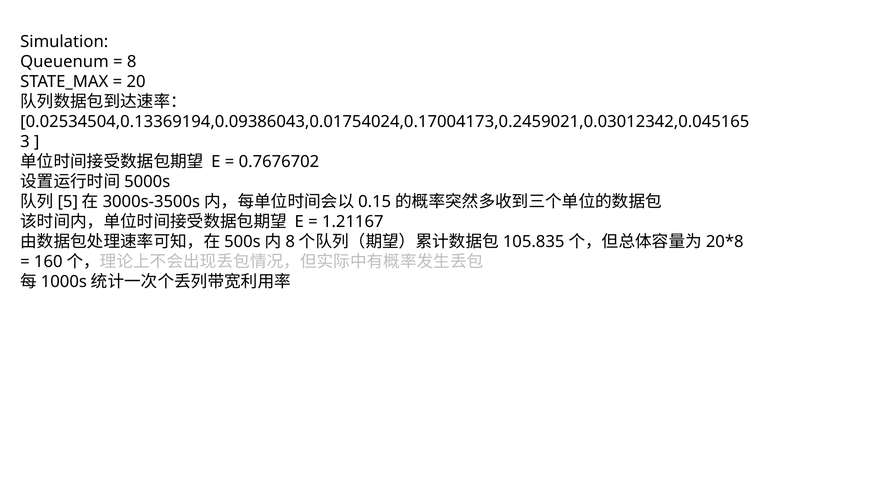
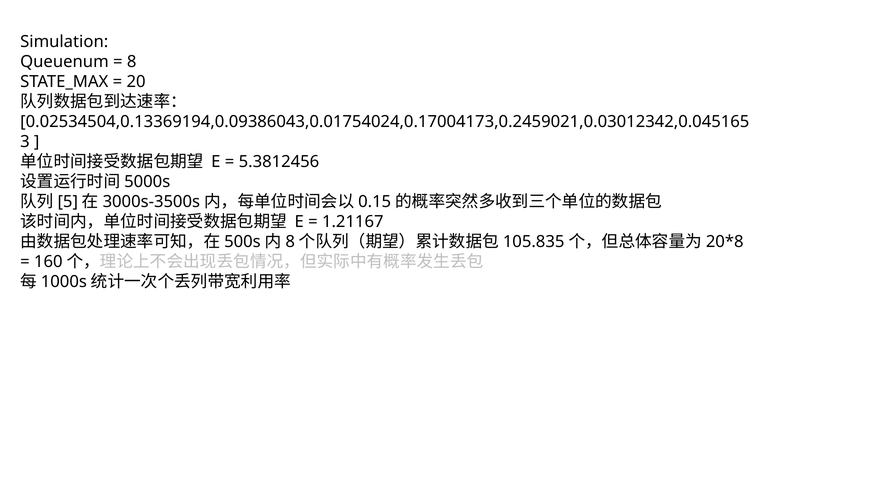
0.7676702: 0.7676702 -> 5.3812456 (279, 162)
